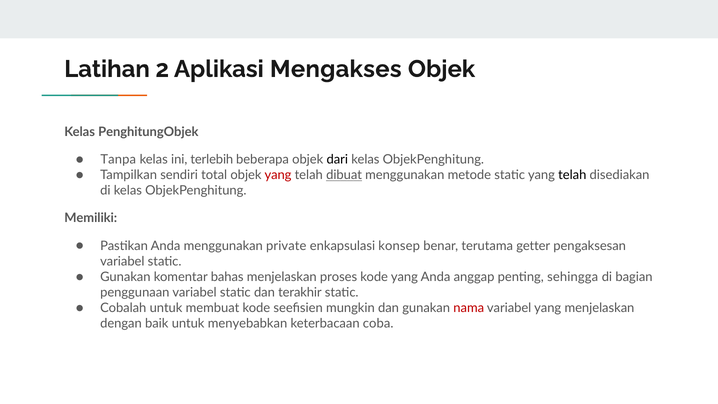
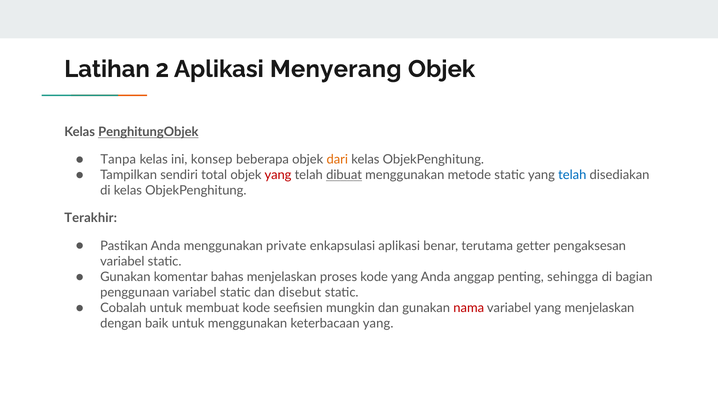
Mengakses: Mengakses -> Menyerang (336, 69)
PenghitungObjek underline: none -> present (148, 132)
terlebih: terlebih -> konsep (212, 160)
dari colour: black -> orange (337, 160)
telah colour: black -> blue (572, 175)
Memiliki: Memiliki -> Terakhir (91, 218)
enkapsulasi konsep: konsep -> aplikasi (399, 246)
terakhir: terakhir -> disebut (300, 292)
untuk menyebabkan: menyebabkan -> menggunakan (248, 323)
keterbacaan coba: coba -> yang (378, 323)
